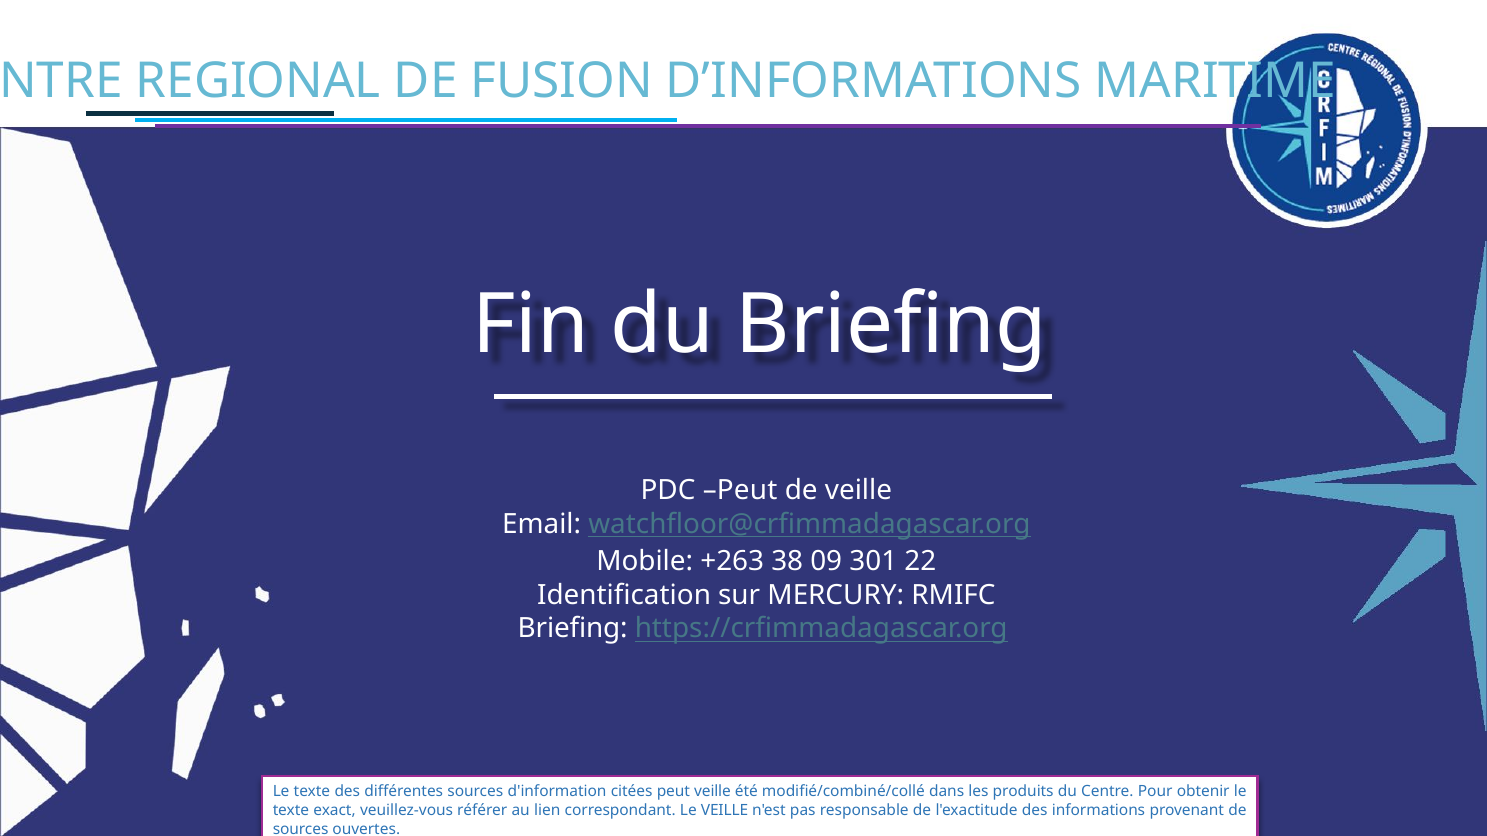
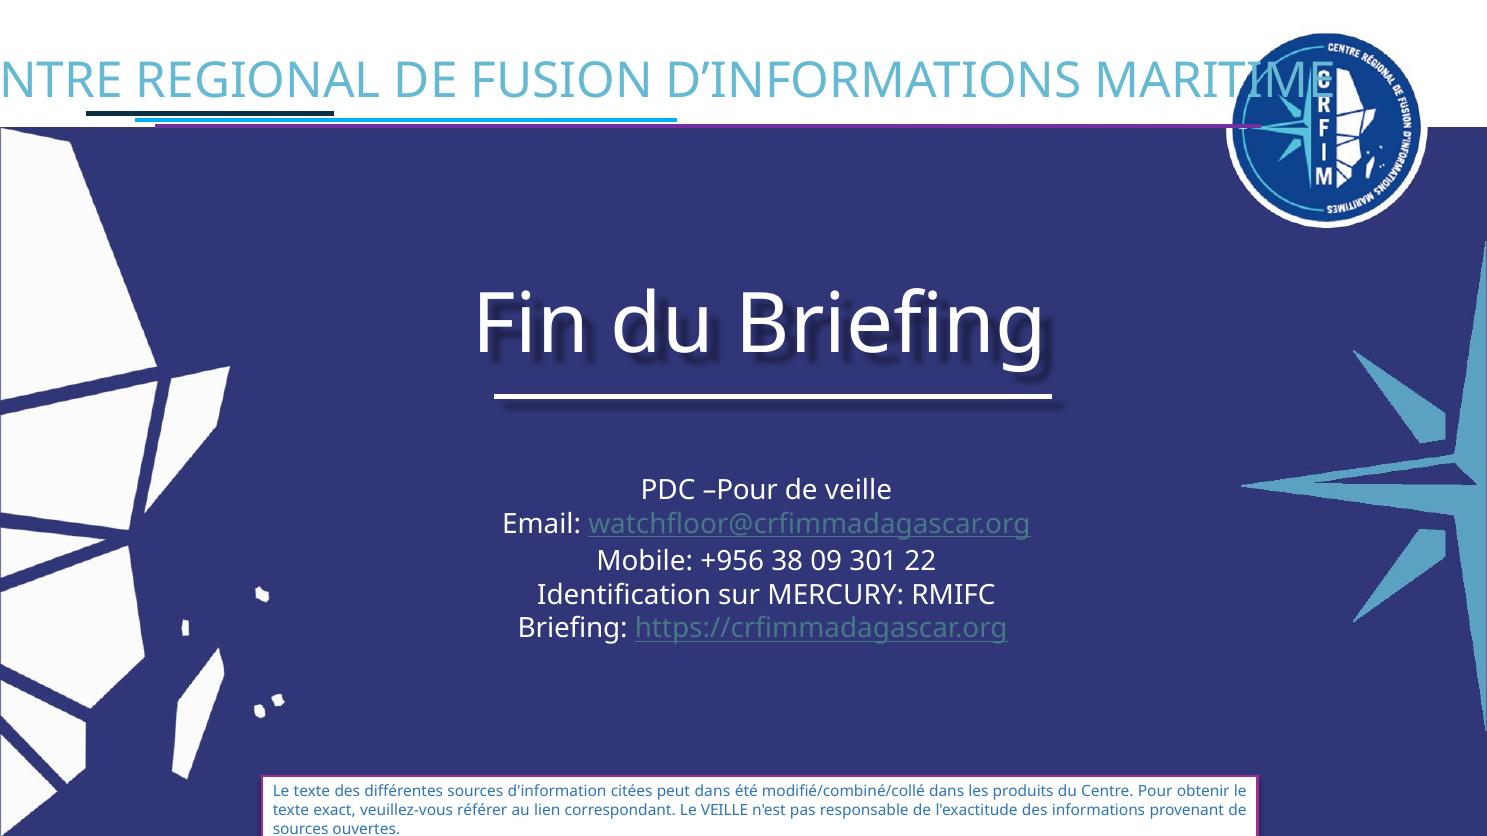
PDC Peut: Peut -> Pour (740, 491)
+263: +263 -> +956 (732, 562)
peut veille: veille -> dans (712, 792)
